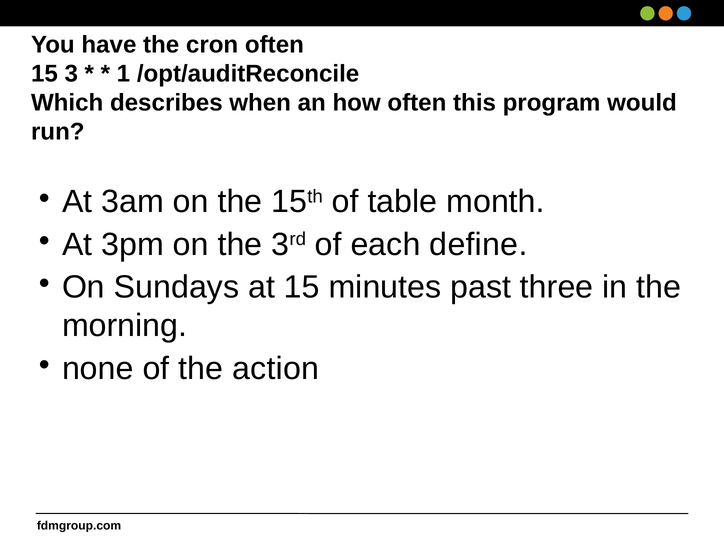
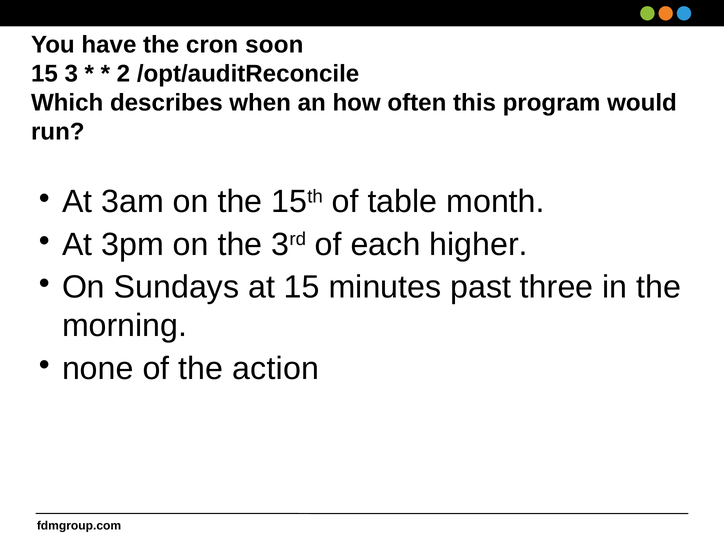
cron often: often -> soon (274, 45)
1: 1 -> 2 (123, 74)
define: define -> higher (479, 244)
